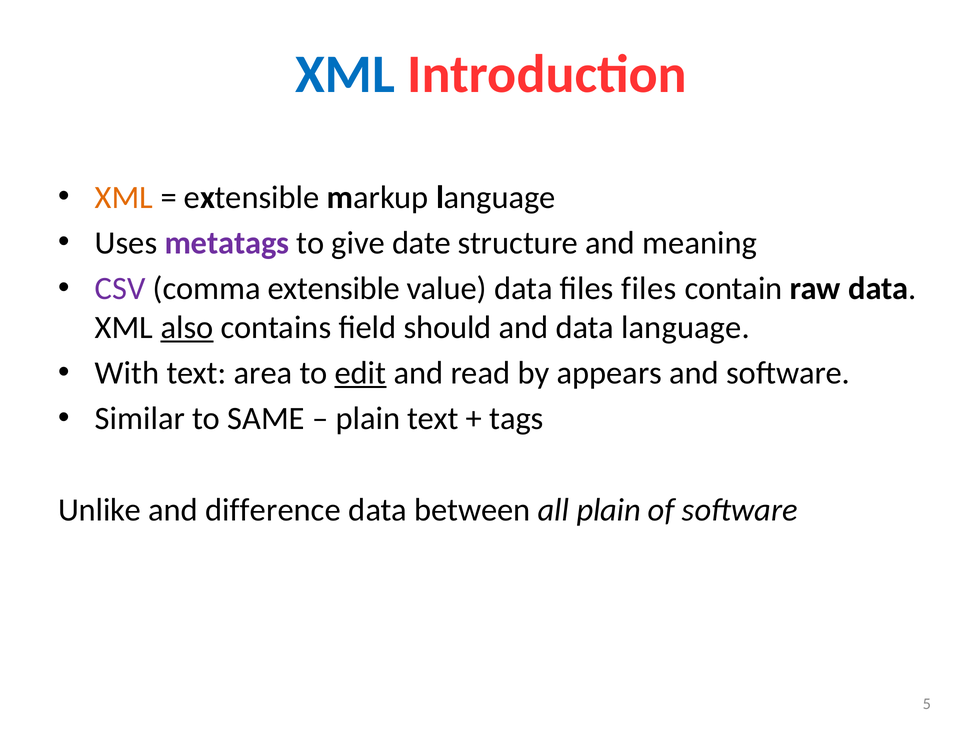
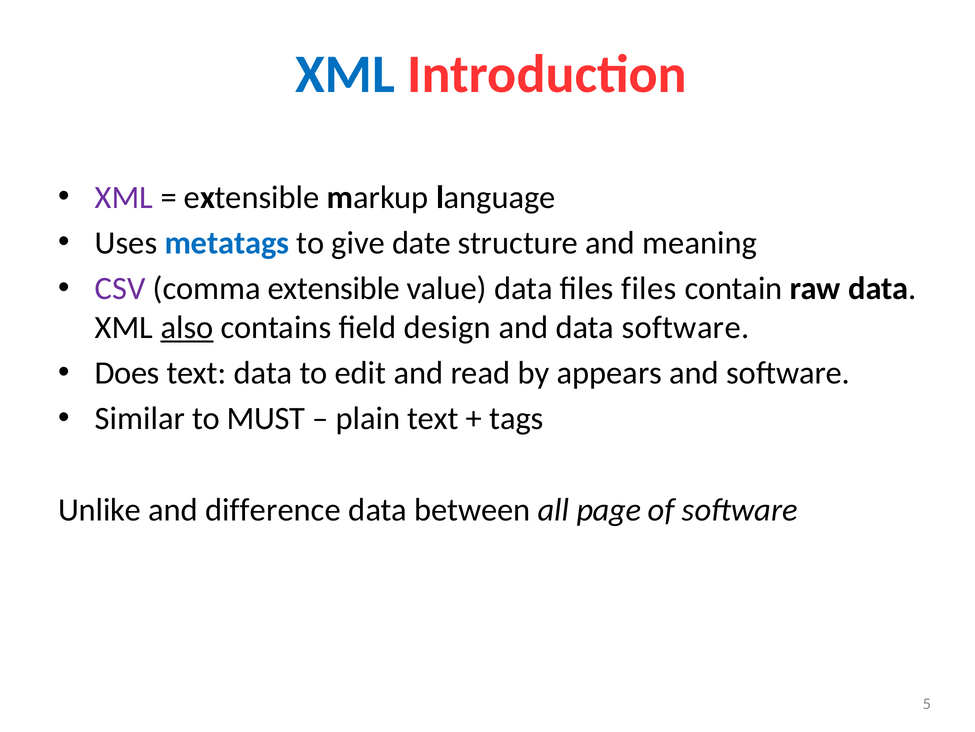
XML colour: orange -> purple (124, 197)
metatags colour: purple -> blue (227, 243)
should: should -> design (447, 327)
data language: language -> software (685, 327)
With: With -> Does (127, 373)
text area: area -> data (263, 373)
edit underline: present -> none (360, 373)
SAME: SAME -> MUST (266, 418)
all plain: plain -> page (609, 509)
